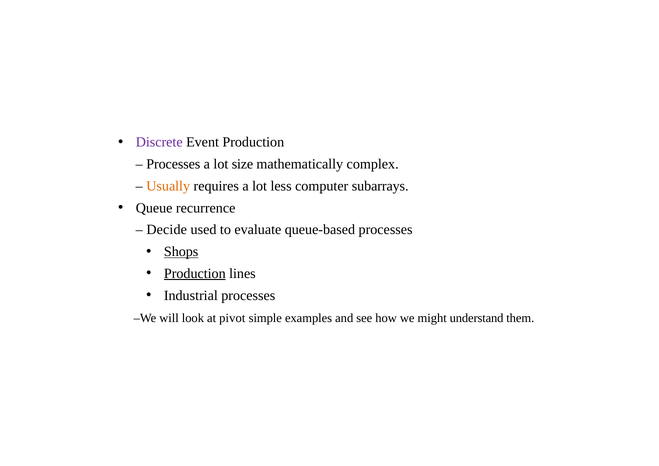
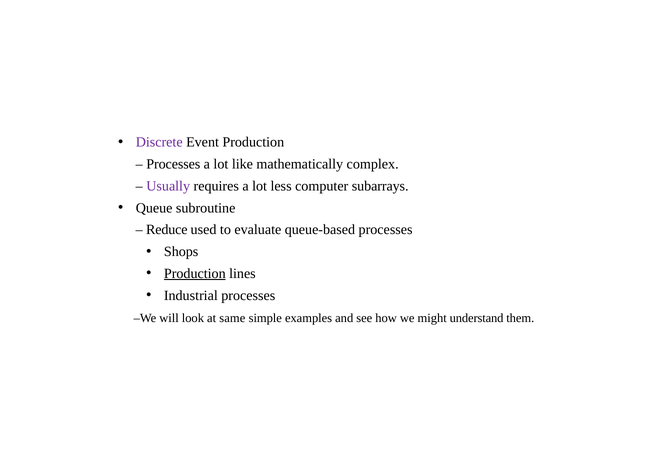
size: size -> like (242, 164)
Usually colour: orange -> purple (168, 186)
recurrence: recurrence -> subroutine (206, 208)
Decide: Decide -> Reduce (167, 230)
Shops underline: present -> none (181, 252)
pivot: pivot -> same (232, 318)
